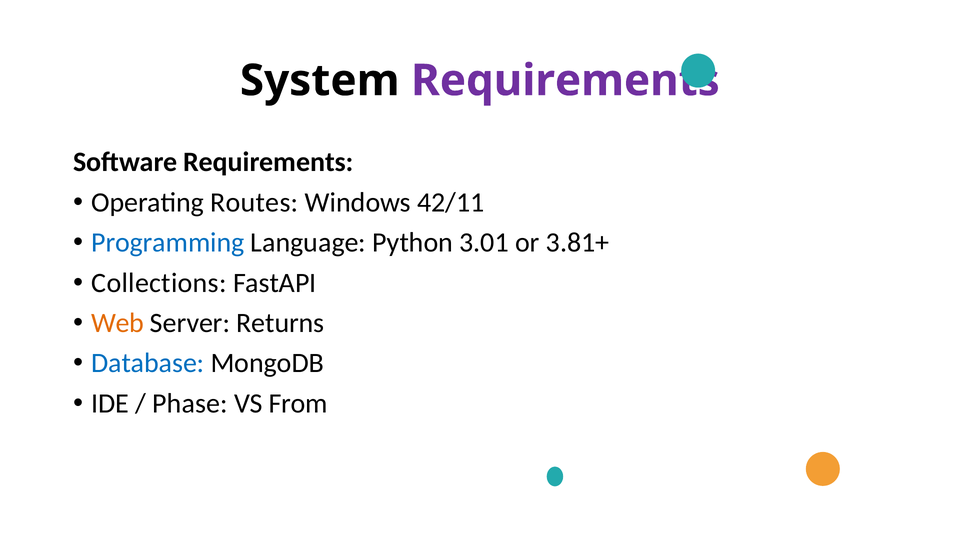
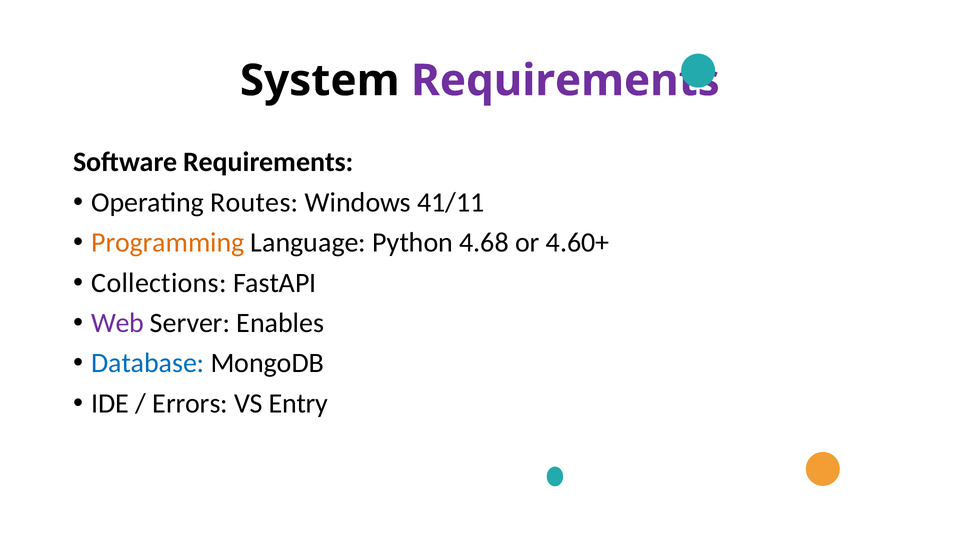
42/11: 42/11 -> 41/11 (451, 202)
Programming colour: blue -> orange (168, 243)
3.01: 3.01 -> 4.68 (484, 243)
3.81+: 3.81+ -> 4.60+ (578, 243)
Web colour: orange -> purple (118, 323)
Returns: Returns -> Enables (280, 323)
Phase: Phase -> Errors (190, 403)
From: From -> Entry (298, 403)
